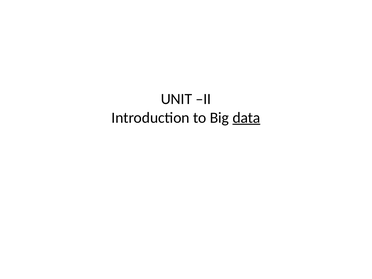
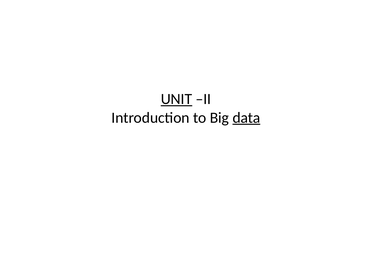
UNIT underline: none -> present (176, 99)
